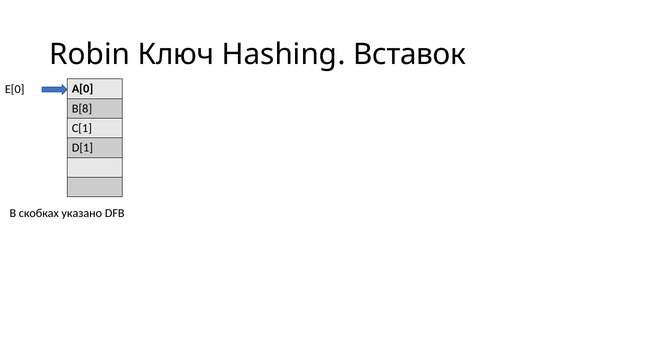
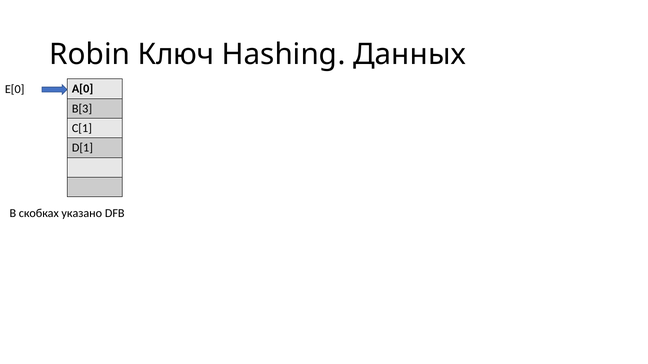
Вставок: Вставок -> Данных (409, 54)
B[8: B[8 -> B[3 (82, 109)
